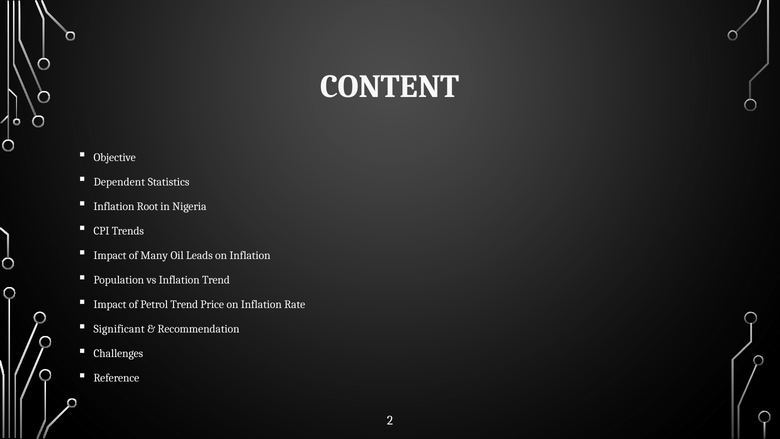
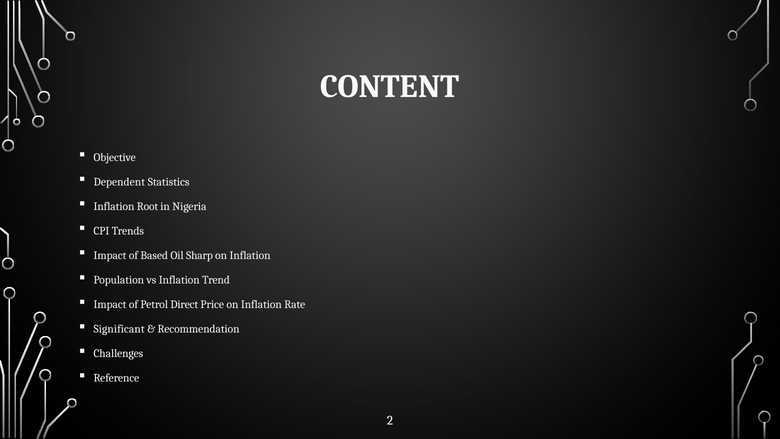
Many: Many -> Based (154, 255)
Leads: Leads -> Sharp (199, 255)
Petrol Trend: Trend -> Direct (184, 304)
